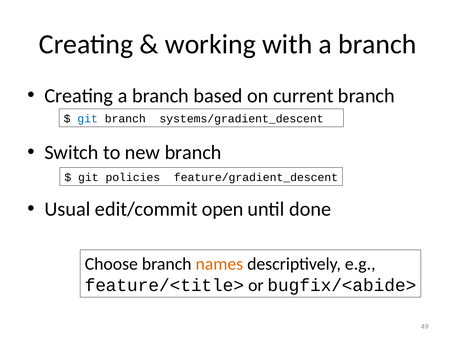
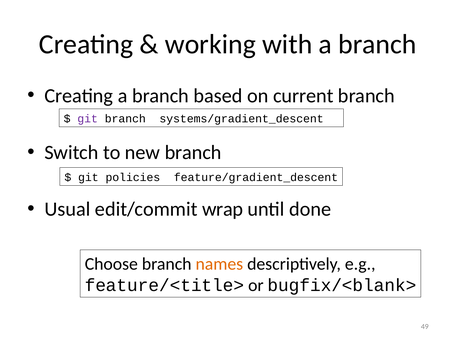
git colour: blue -> purple (88, 119)
open: open -> wrap (223, 209)
bugfix/<abide>: bugfix/<abide> -> bugfix/<blank> (342, 285)
